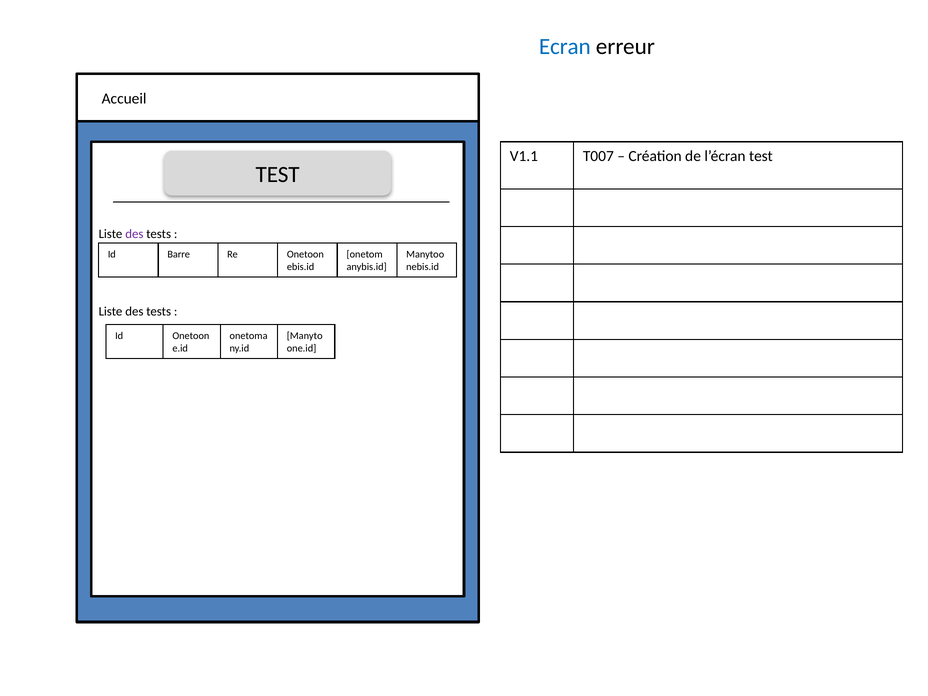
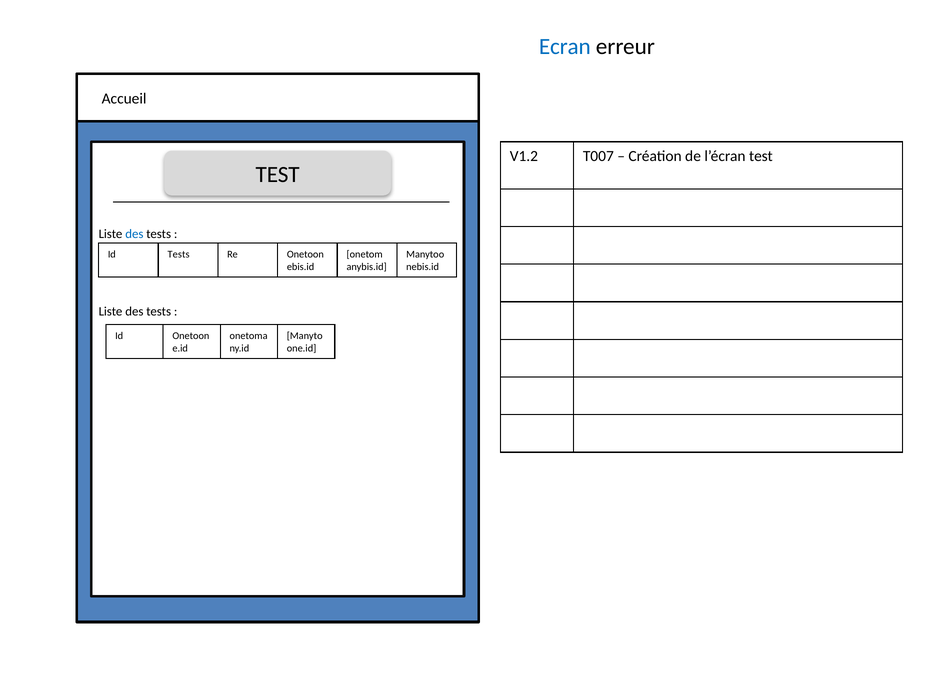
V1.1: V1.1 -> V1.2 (524, 156)
des colour: purple -> blue (134, 234)
Id Barre: Barre -> Tests (179, 254)
